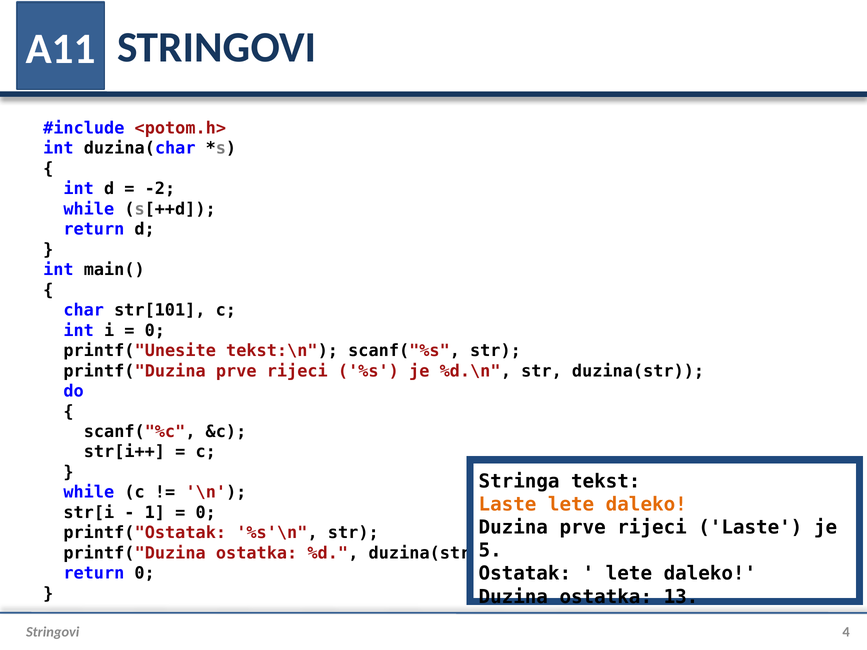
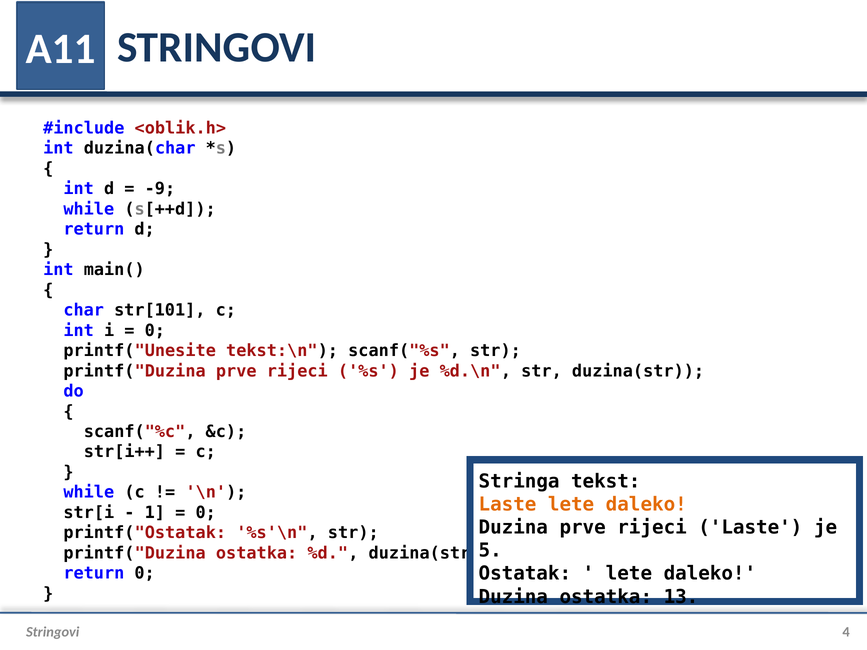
<potom.h>: <potom.h> -> <oblik.h> (180, 128)
-2: -2 -> -9 (160, 189)
